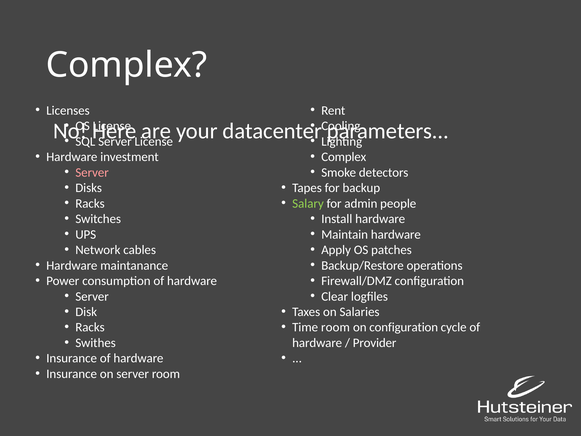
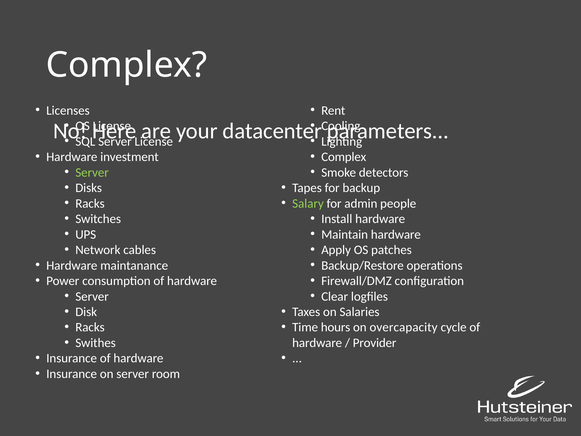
Server colour: pink -> light green (92, 172)
Time room: room -> hours (336, 327)
on configuration: configuration -> overcapacity (404, 327)
